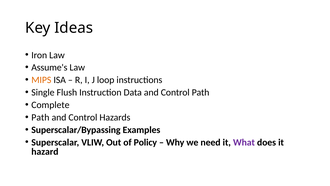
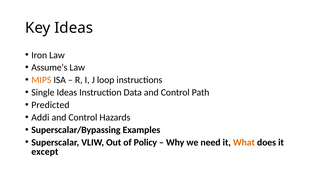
Single Flush: Flush -> Ideas (67, 92)
Complete: Complete -> Predicted (50, 105)
Path: Path -> Addi (40, 117)
What colour: purple -> orange (244, 142)
hazard: hazard -> except (45, 151)
